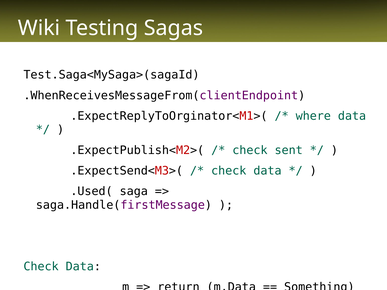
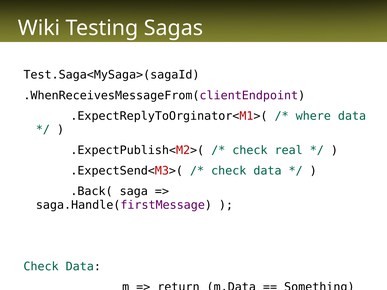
sent: sent -> real (289, 150)
.Used(: .Used( -> .Back( (92, 191)
